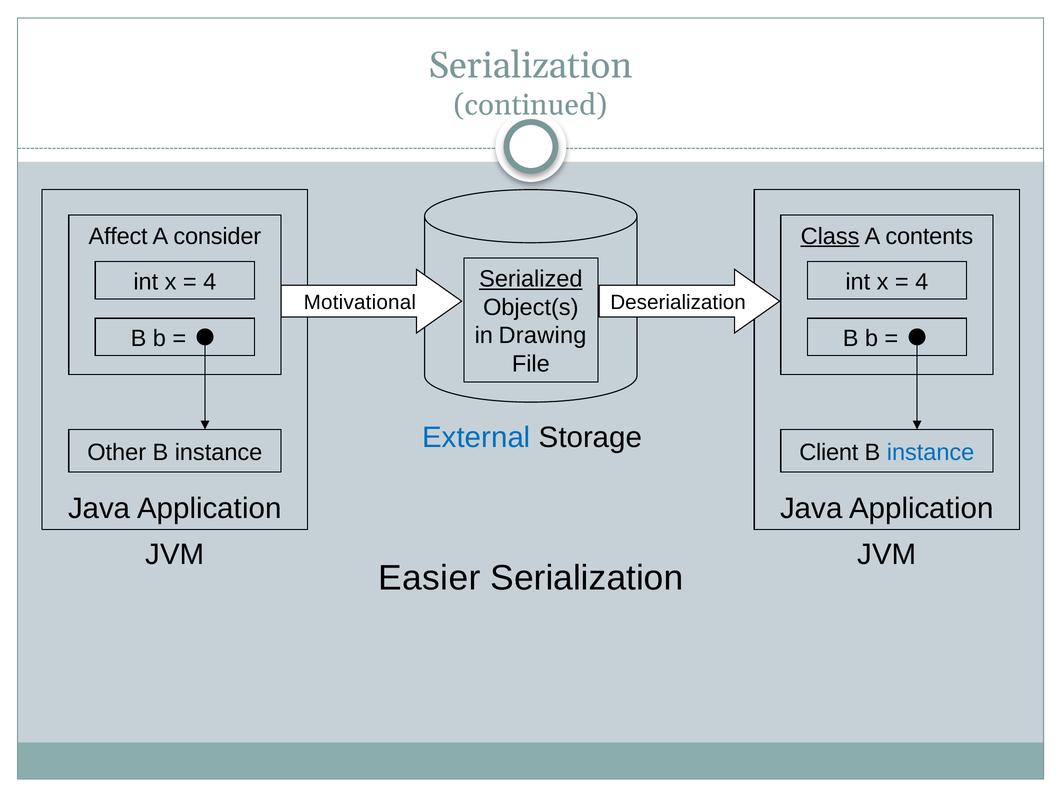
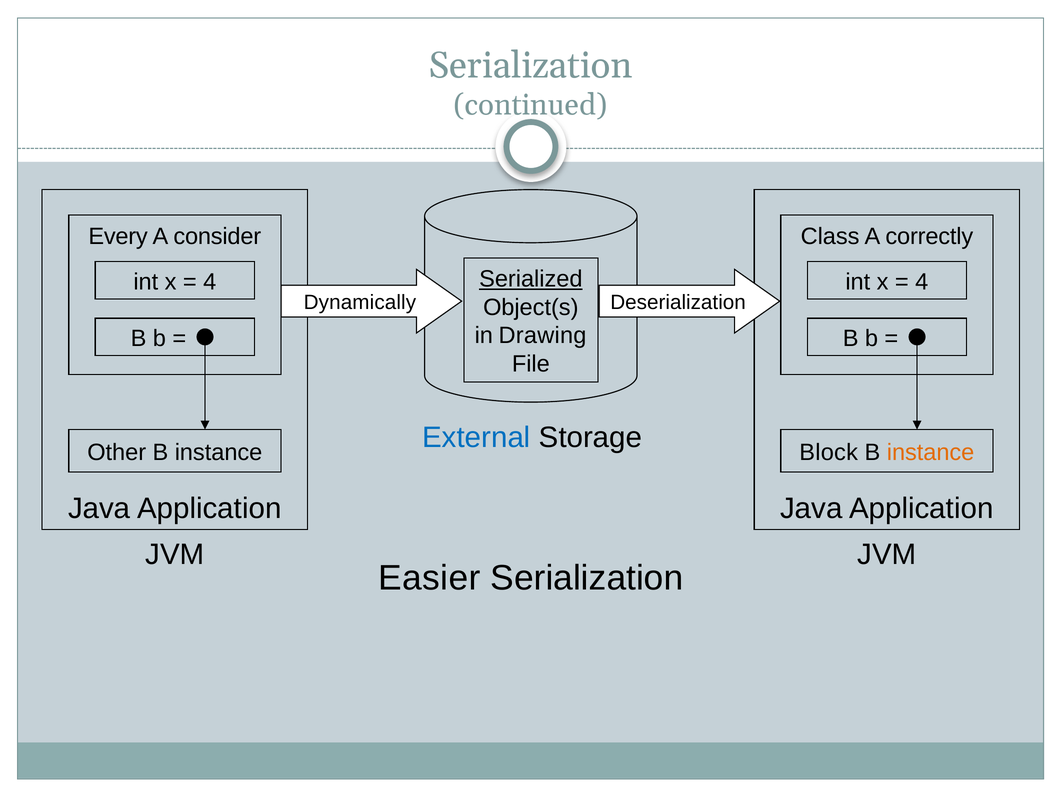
Affect: Affect -> Every (118, 236)
Class underline: present -> none (830, 236)
contents: contents -> correctly (929, 236)
Motivational: Motivational -> Dynamically (360, 302)
Client: Client -> Block (829, 452)
instance colour: blue -> orange (931, 452)
